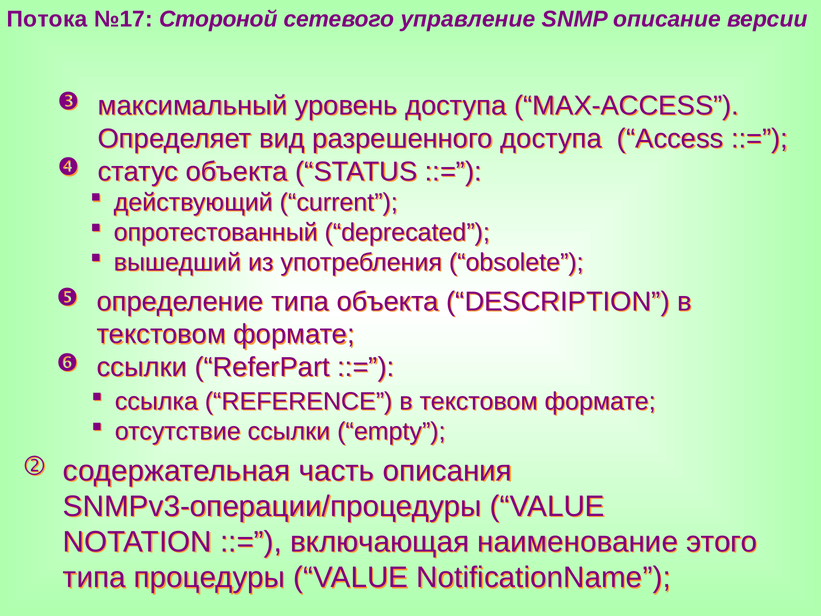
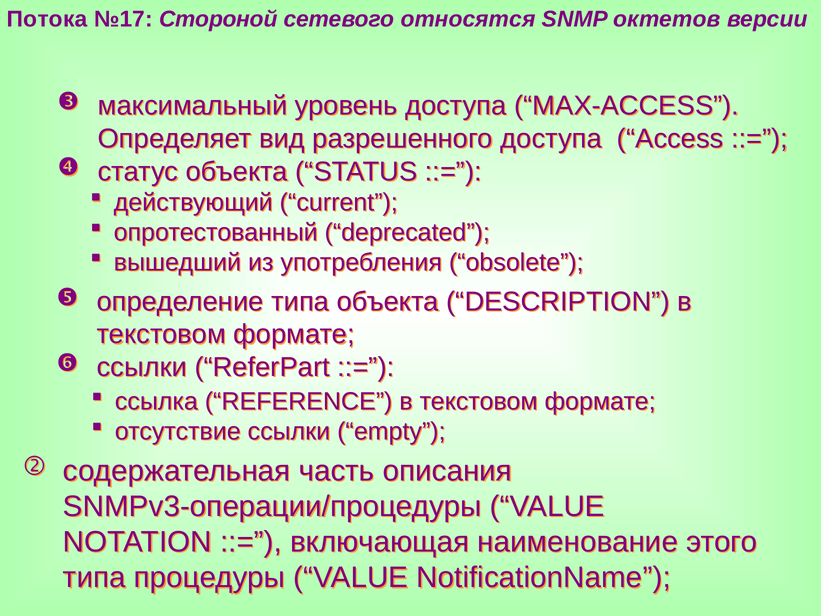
управление: управление -> относятся (468, 19)
описание: описание -> октетов (667, 19)
